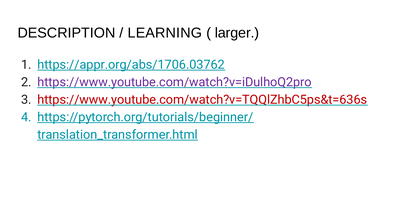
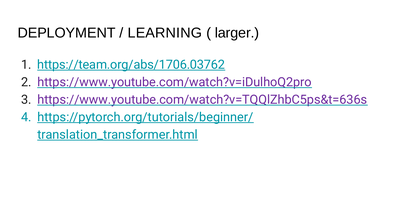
DESCRIPTION: DESCRIPTION -> DEPLOYMENT (67, 33)
https://appr.org/abs/1706.03762: https://appr.org/abs/1706.03762 -> https://team.org/abs/1706.03762 (131, 65)
https://www.youtube.com/watch?v=TQQlZhbC5ps&t=636s colour: red -> purple (202, 100)
